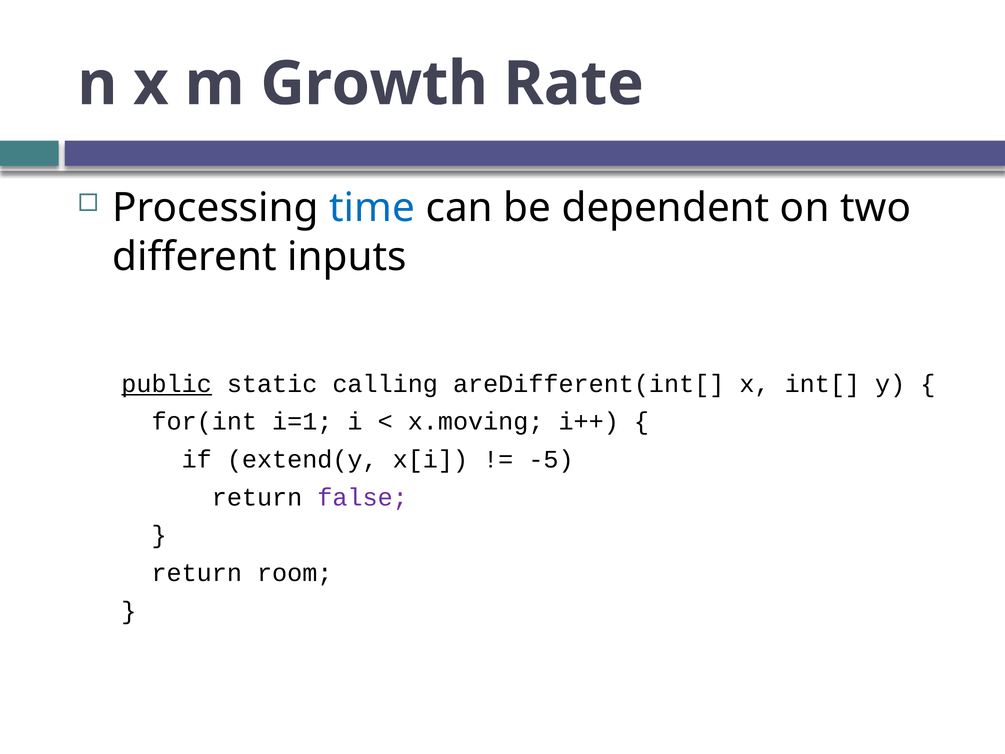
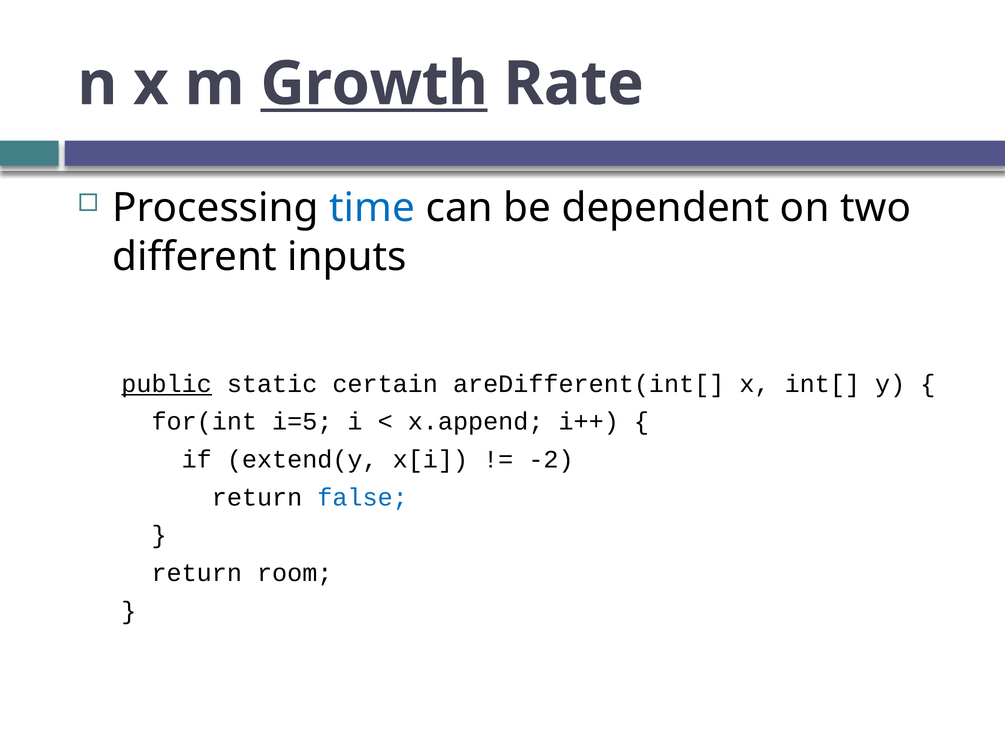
Growth underline: none -> present (374, 84)
calling: calling -> certain (385, 384)
i=1: i=1 -> i=5 (302, 422)
x.moving: x.moving -> x.append (476, 422)
-5: -5 -> -2 (551, 459)
false colour: purple -> blue (363, 497)
